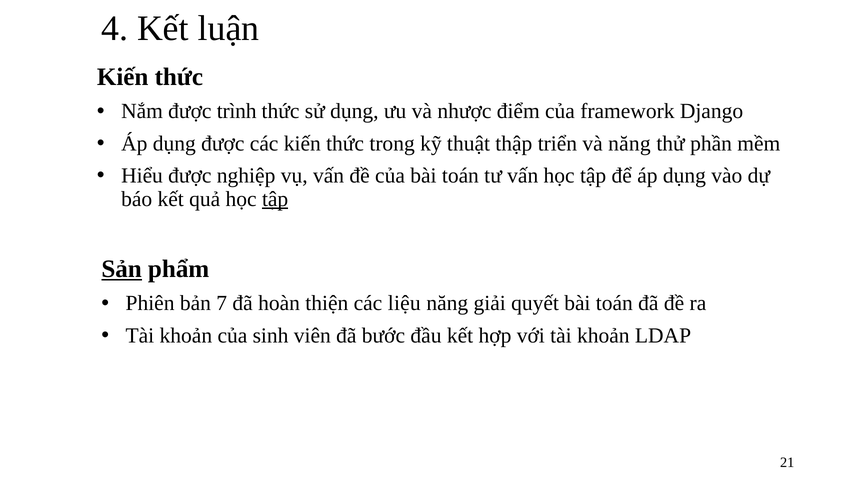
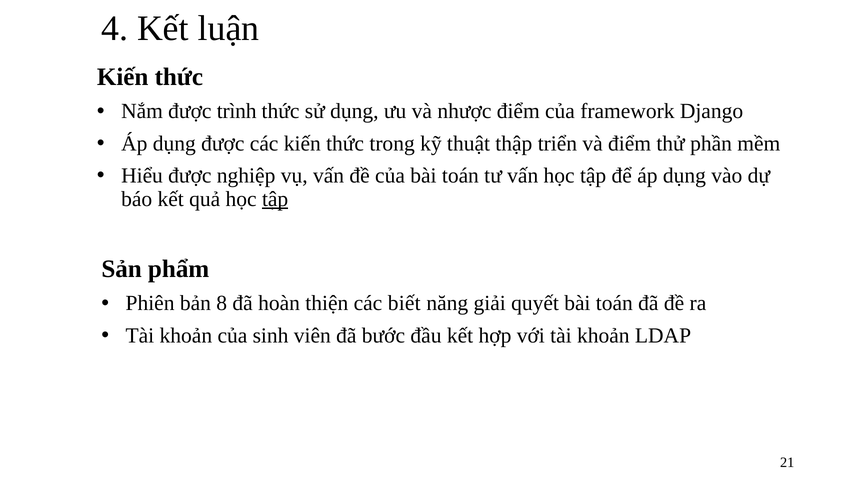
và năng: năng -> điểm (630, 143)
Sản underline: present -> none (122, 269)
7: 7 -> 8 (222, 303)
liệu: liệu -> biết (404, 303)
